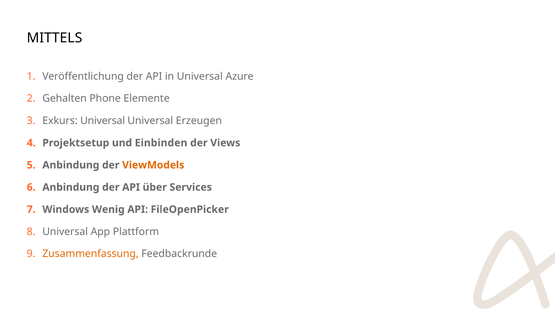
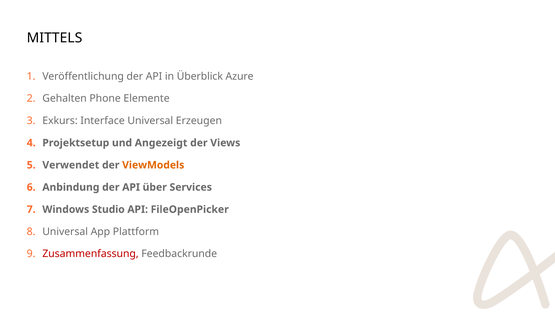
in Universal: Universal -> Überblick (200, 76)
Exkurs Universal: Universal -> Interface (103, 121)
Einbinden: Einbinden -> Angezeigt (161, 143)
Anbindung: Anbindung -> Verwendet (71, 165)
Wenig: Wenig -> Studio (108, 210)
Zusammenfassung colour: orange -> red (91, 254)
